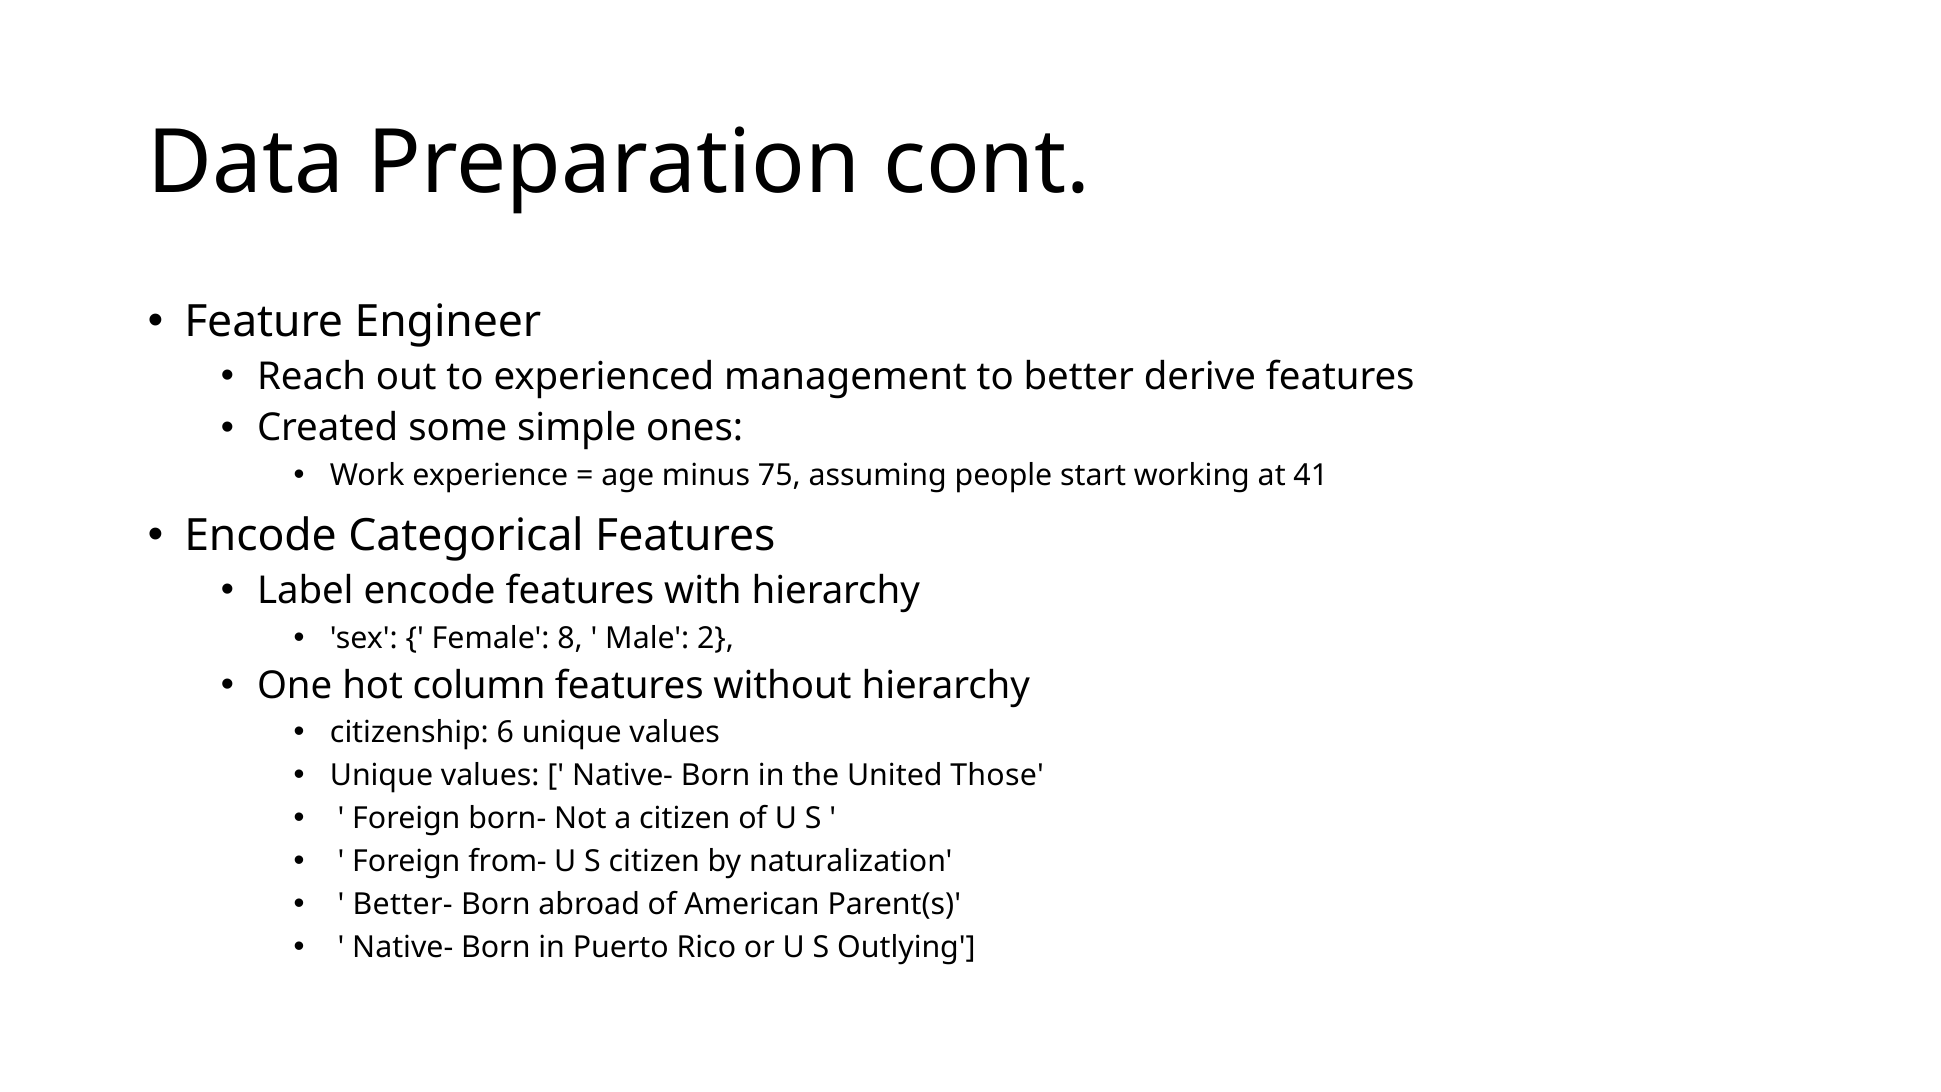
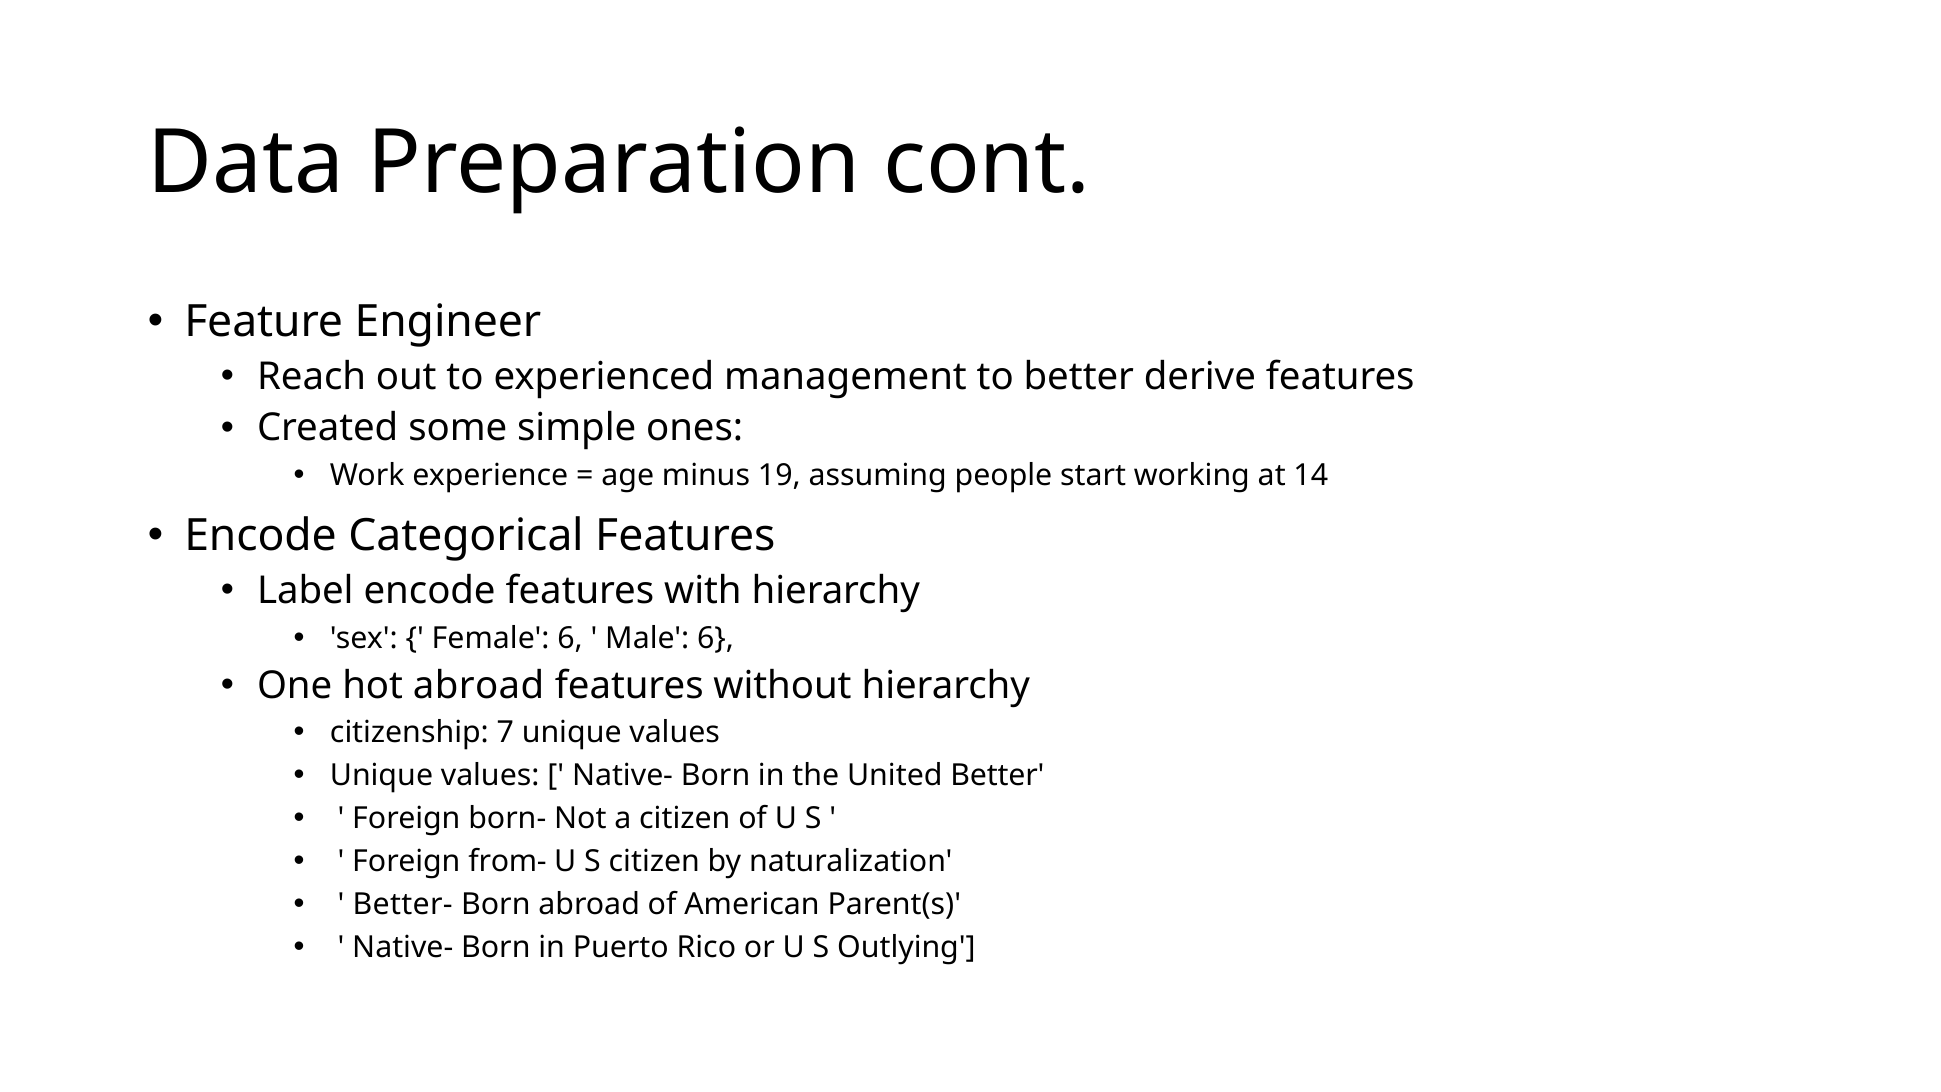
75: 75 -> 19 (779, 475)
41: 41 -> 14 (1311, 475)
Female 8: 8 -> 6 (570, 638)
Male 2: 2 -> 6 (716, 638)
hot column: column -> abroad (479, 685)
6: 6 -> 7 (505, 733)
United Those: Those -> Better (997, 775)
